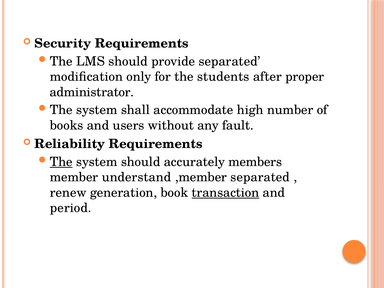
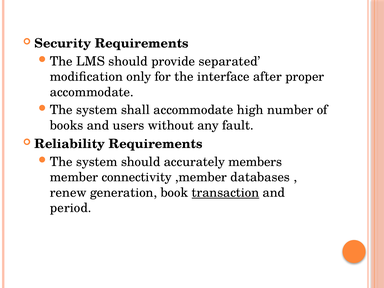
students: students -> interface (223, 77)
administrator: administrator -> accommodate (92, 92)
The underline: present -> none (61, 162)
understand: understand -> connectivity (137, 177)
,member separated: separated -> databases (260, 177)
